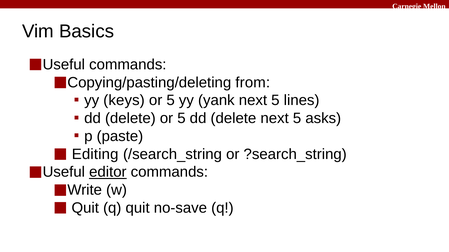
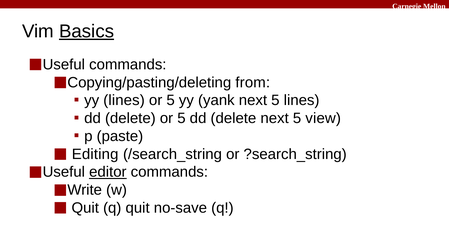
Basics underline: none -> present (87, 31)
yy keys: keys -> lines (124, 101)
asks: asks -> view (323, 119)
